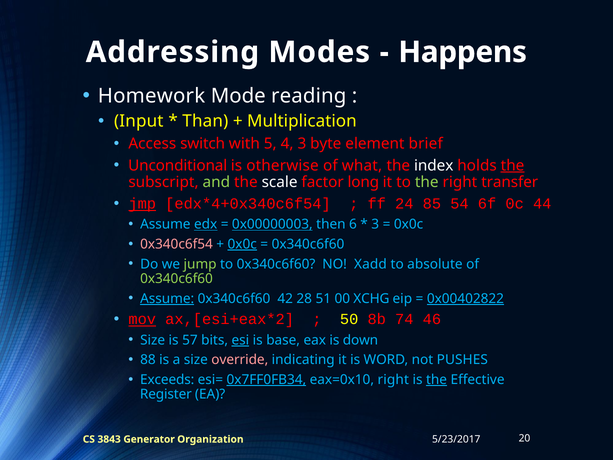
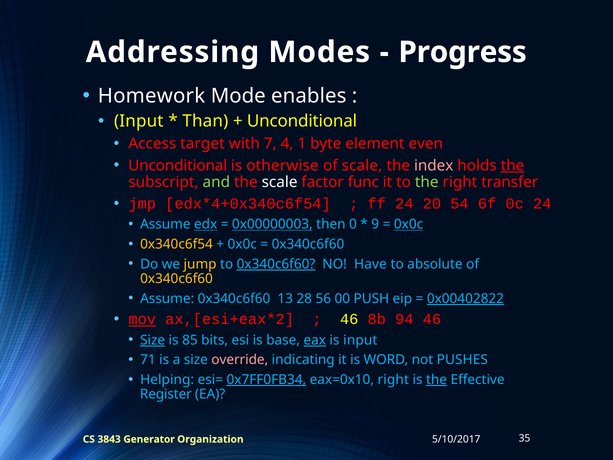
Happens: Happens -> Progress (463, 52)
reading: reading -> enables (309, 96)
Multiplication: Multiplication -> Unconditional (302, 121)
switch: switch -> target (202, 144)
5: 5 -> 7 (270, 144)
4 3: 3 -> 1 (302, 144)
brief: brief -> even (426, 144)
of what: what -> scale (362, 165)
index colour: white -> pink (434, 165)
long: long -> func (363, 182)
jmp underline: present -> none (142, 204)
85: 85 -> 20 (432, 204)
0c 44: 44 -> 24 (542, 204)
6: 6 -> 0 (353, 224)
3: 3 -> 9 (375, 224)
0x0c underline: none -> present (409, 224)
0x340c6f54 colour: pink -> yellow (177, 244)
0x0c underline: present -> none (242, 244)
jump colour: light green -> yellow (200, 264)
0x340c6f60 underline: none -> present (276, 264)
Xadd: Xadd -> Have (370, 264)
0x340c6f60 colour: light green -> yellow (177, 279)
Assume underline: present -> none (167, 298)
42: 42 -> 13 (285, 298)
51: 51 -> 56 (323, 298)
XCHG: XCHG -> PUSH (371, 298)
50: 50 -> 46 (349, 319)
74: 74 -> 94 (404, 319)
Size underline: none -> present (153, 340)
57: 57 -> 85 (190, 340)
esi underline: present -> none (240, 340)
eax underline: none -> present (315, 340)
is down: down -> input (360, 340)
88: 88 -> 71 (148, 360)
Exceeds: Exceeds -> Helping (167, 379)
5/23/2017: 5/23/2017 -> 5/10/2017 (456, 439)
20: 20 -> 35 (524, 438)
